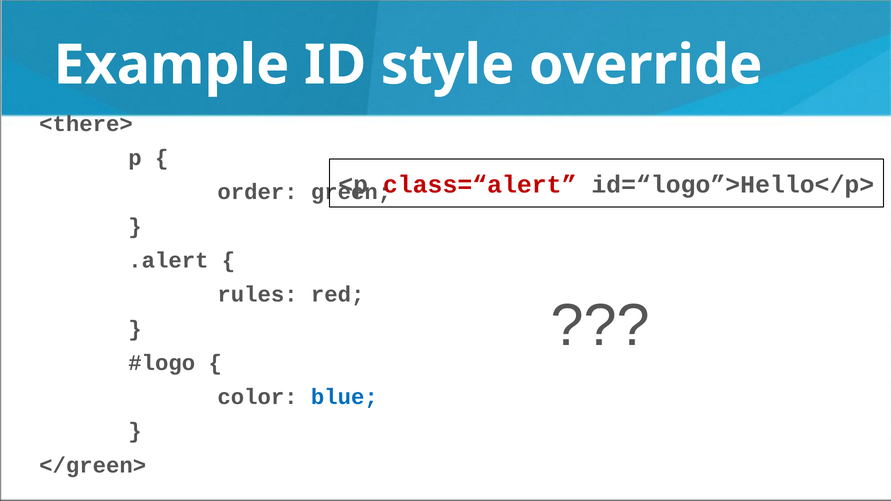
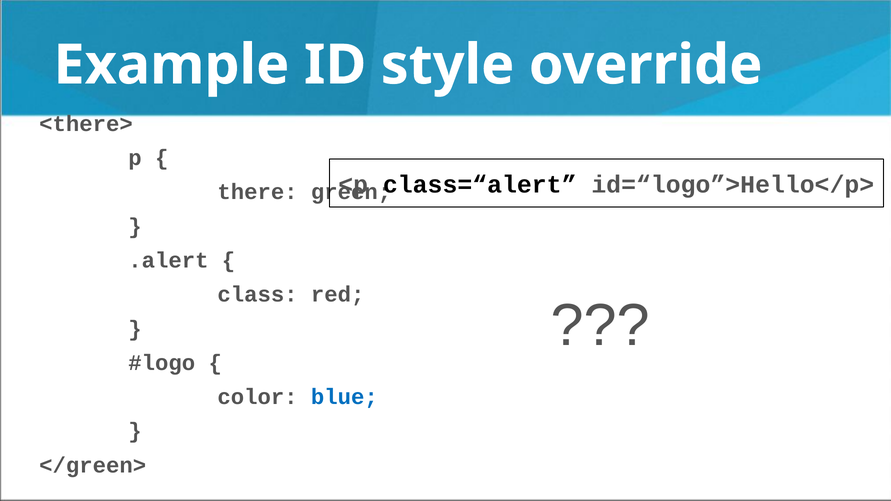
class=“alert colour: red -> black (480, 184)
order: order -> there (258, 192)
rules: rules -> class (258, 295)
